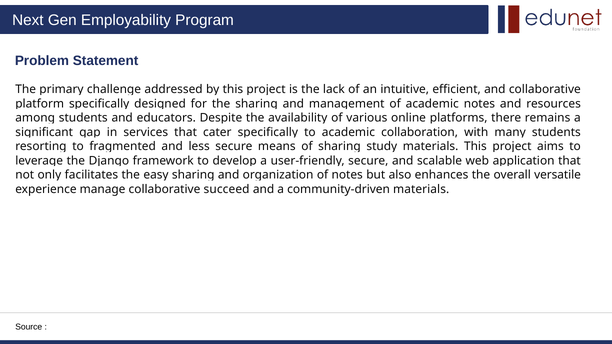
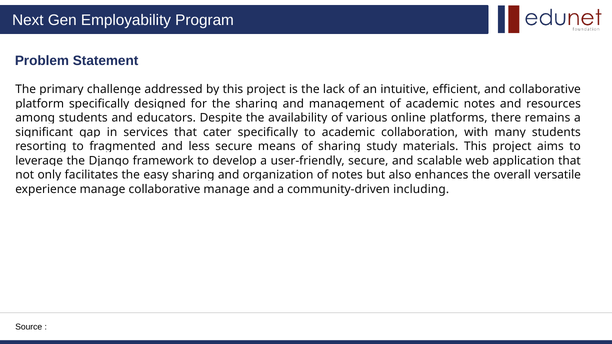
collaborative succeed: succeed -> manage (227, 189)
community-driven materials: materials -> including (421, 189)
